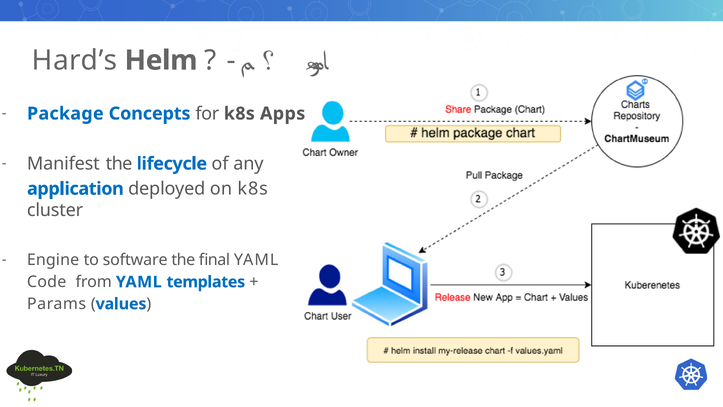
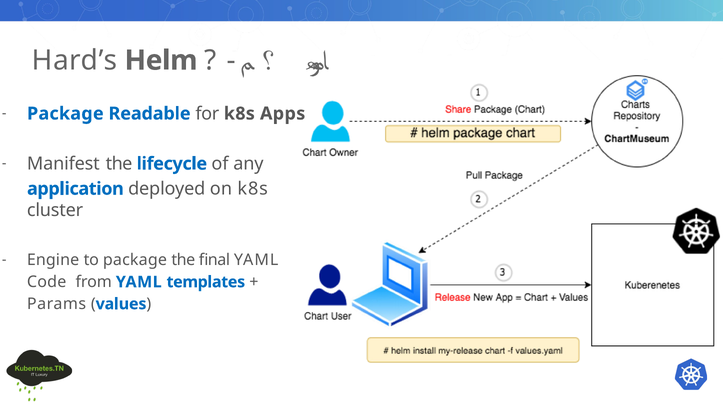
Concepts: Concepts -> Readable (150, 114)
to software: software -> package (135, 260)
